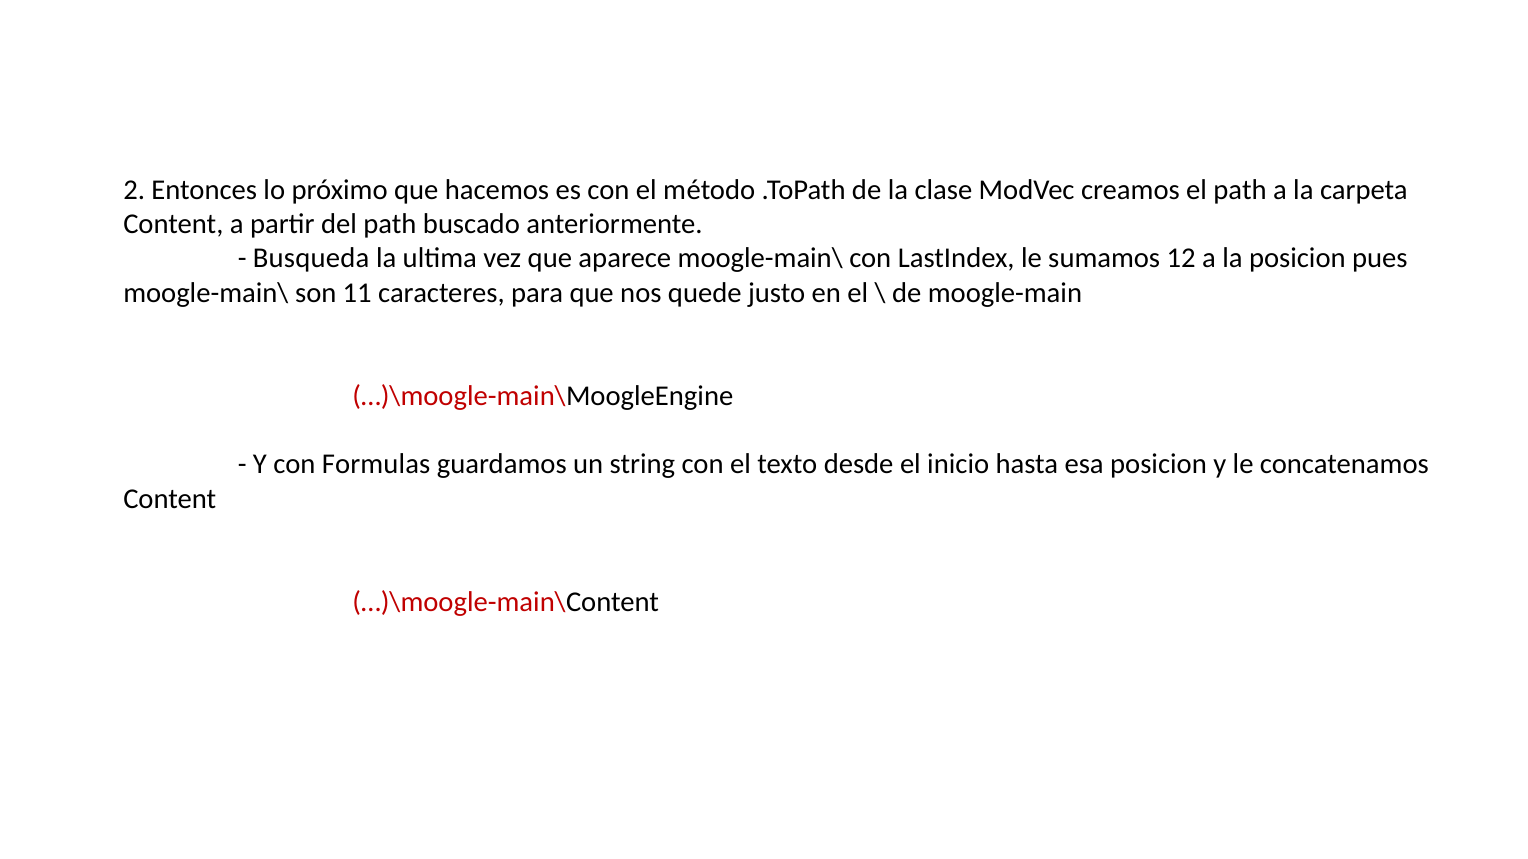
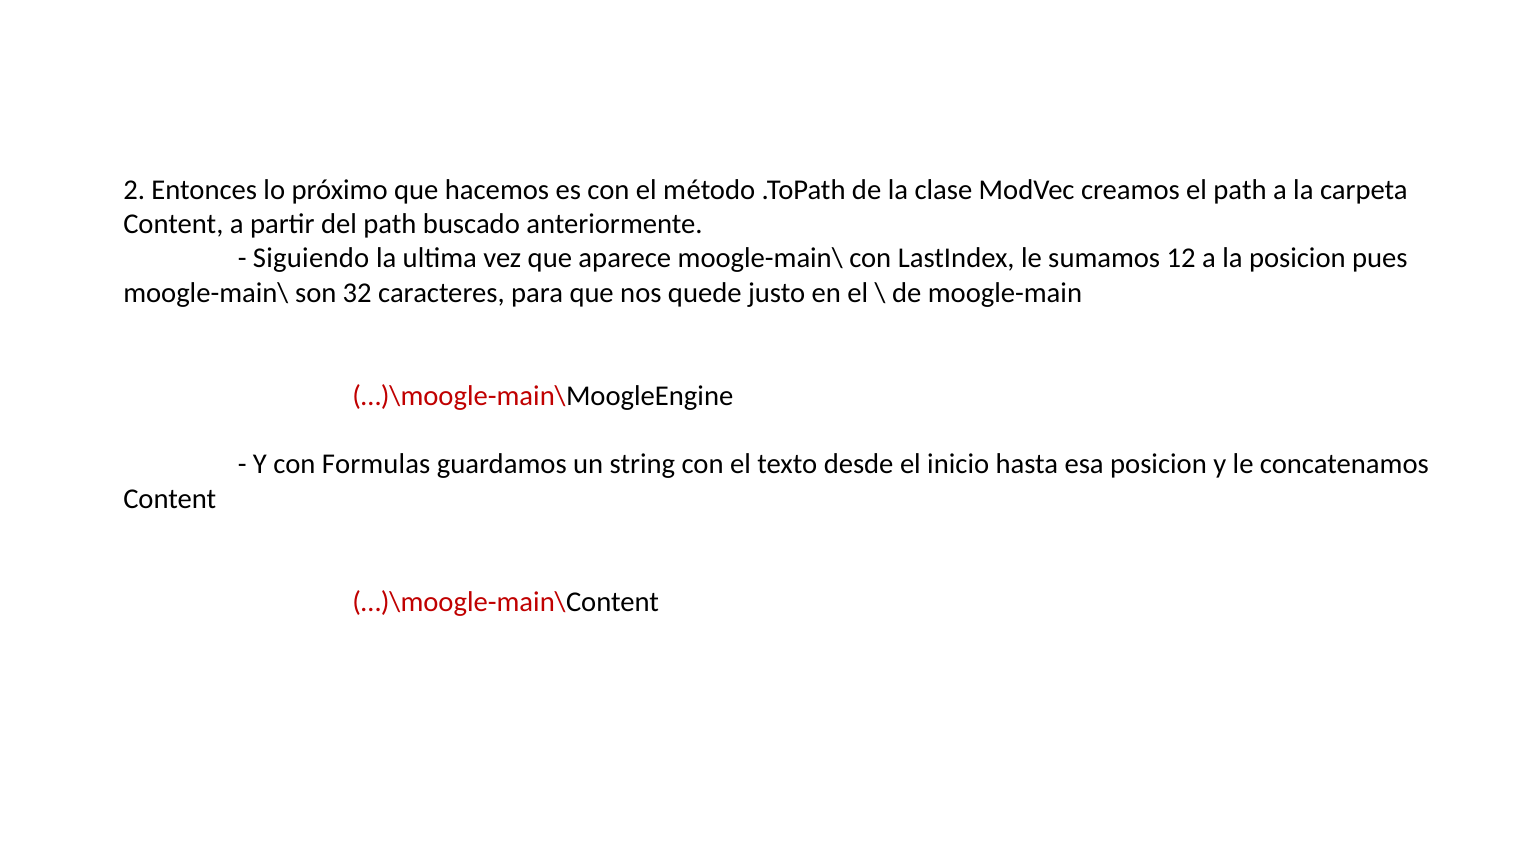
Busqueda: Busqueda -> Siguiendo (311, 259)
11: 11 -> 32 (357, 293)
